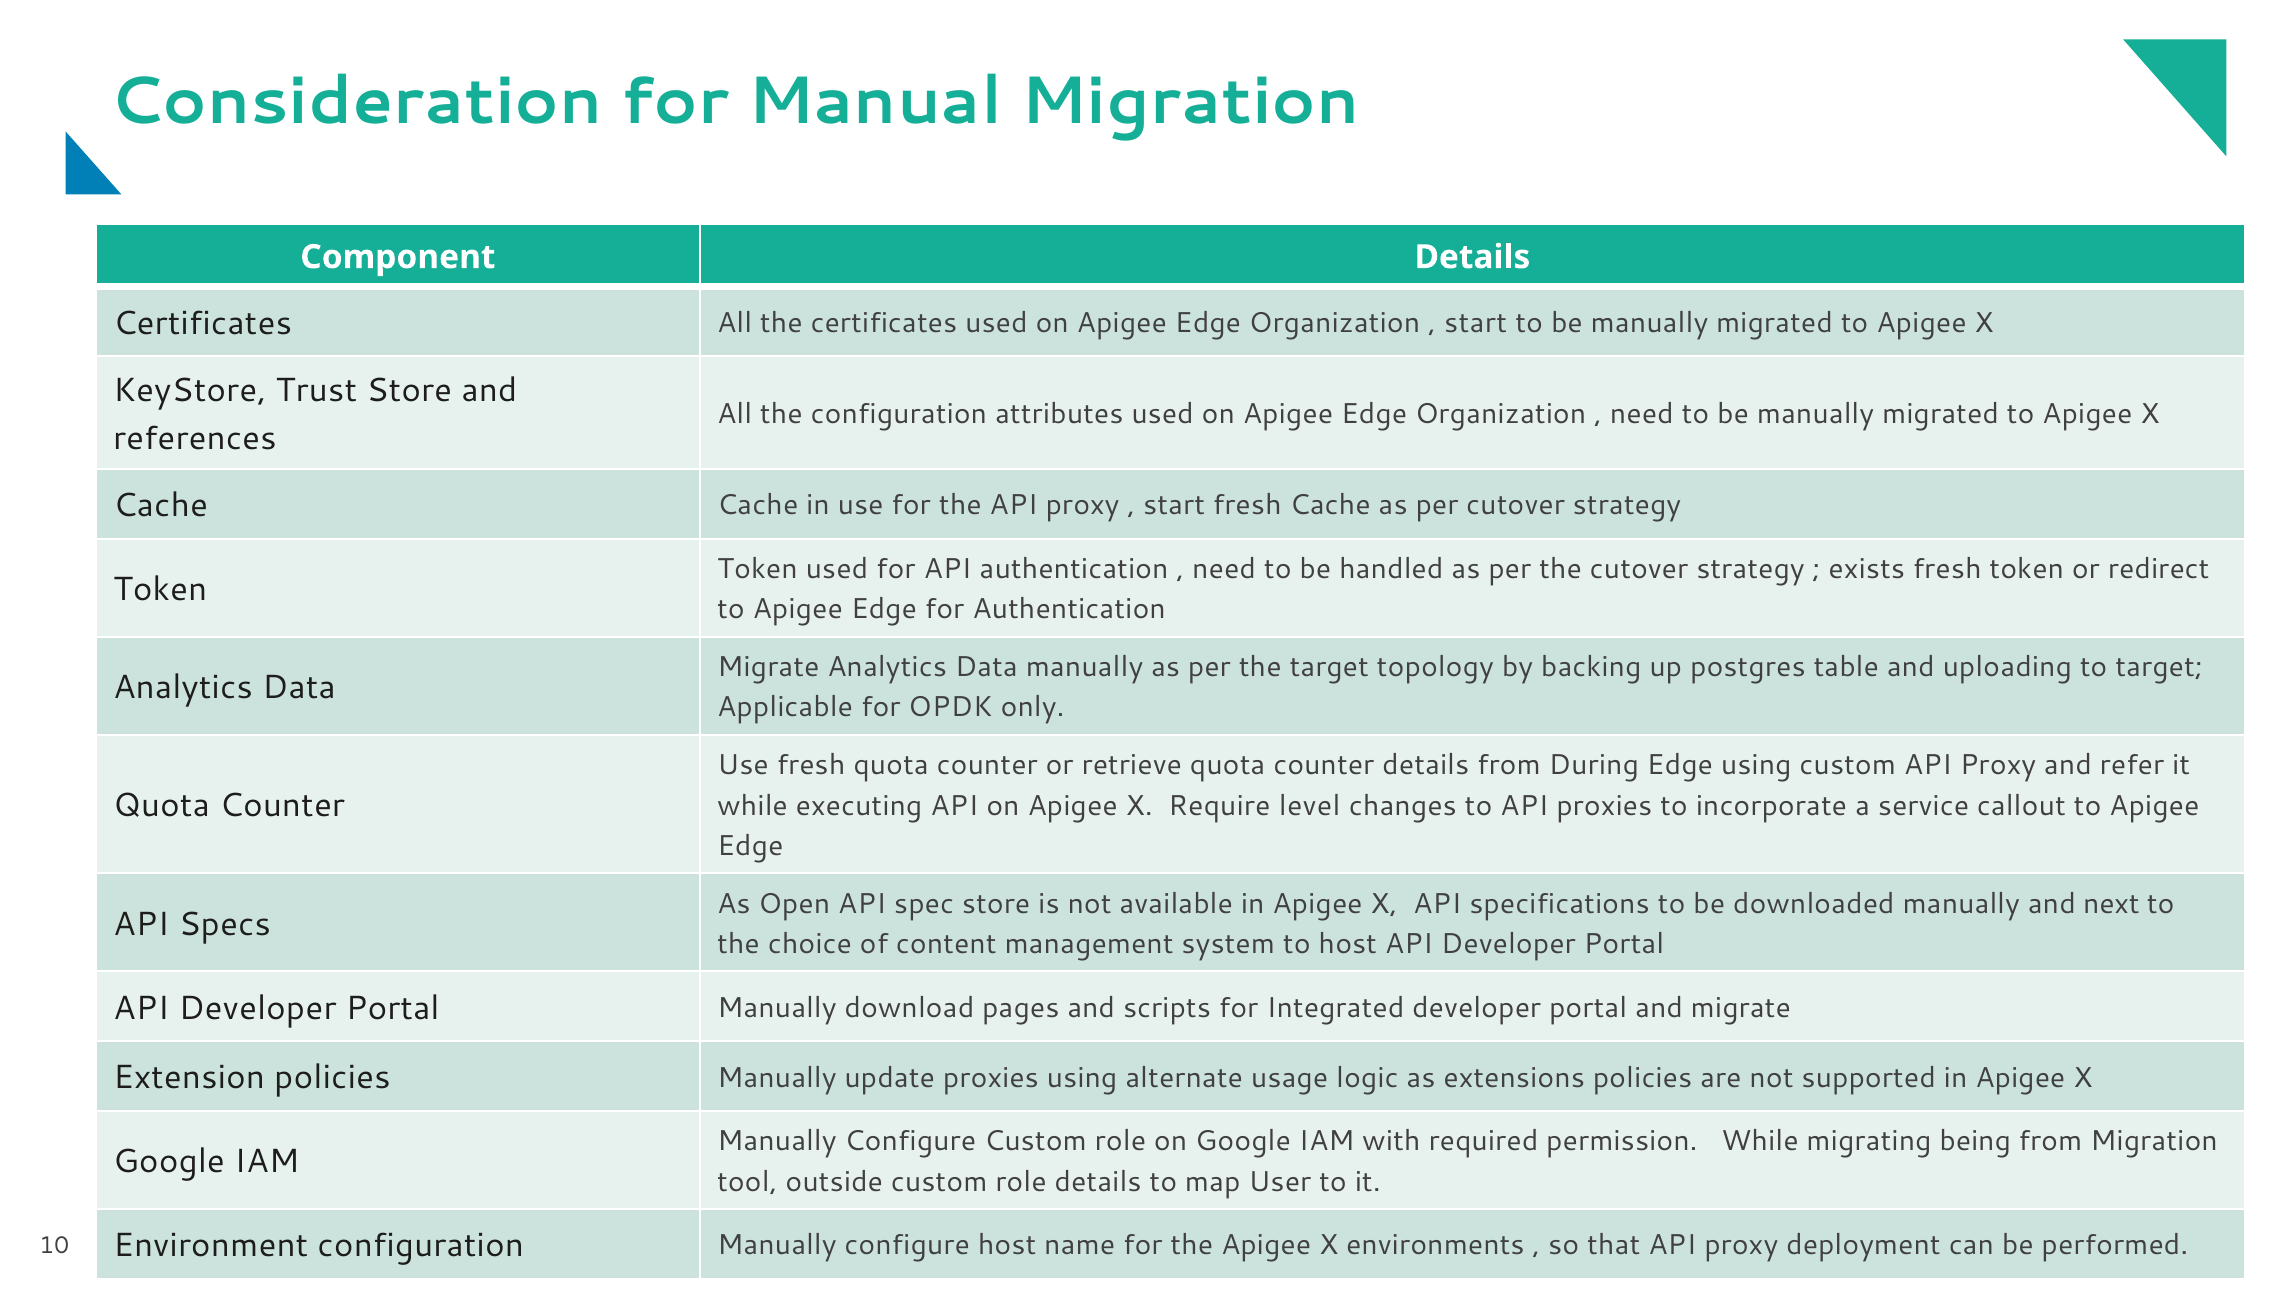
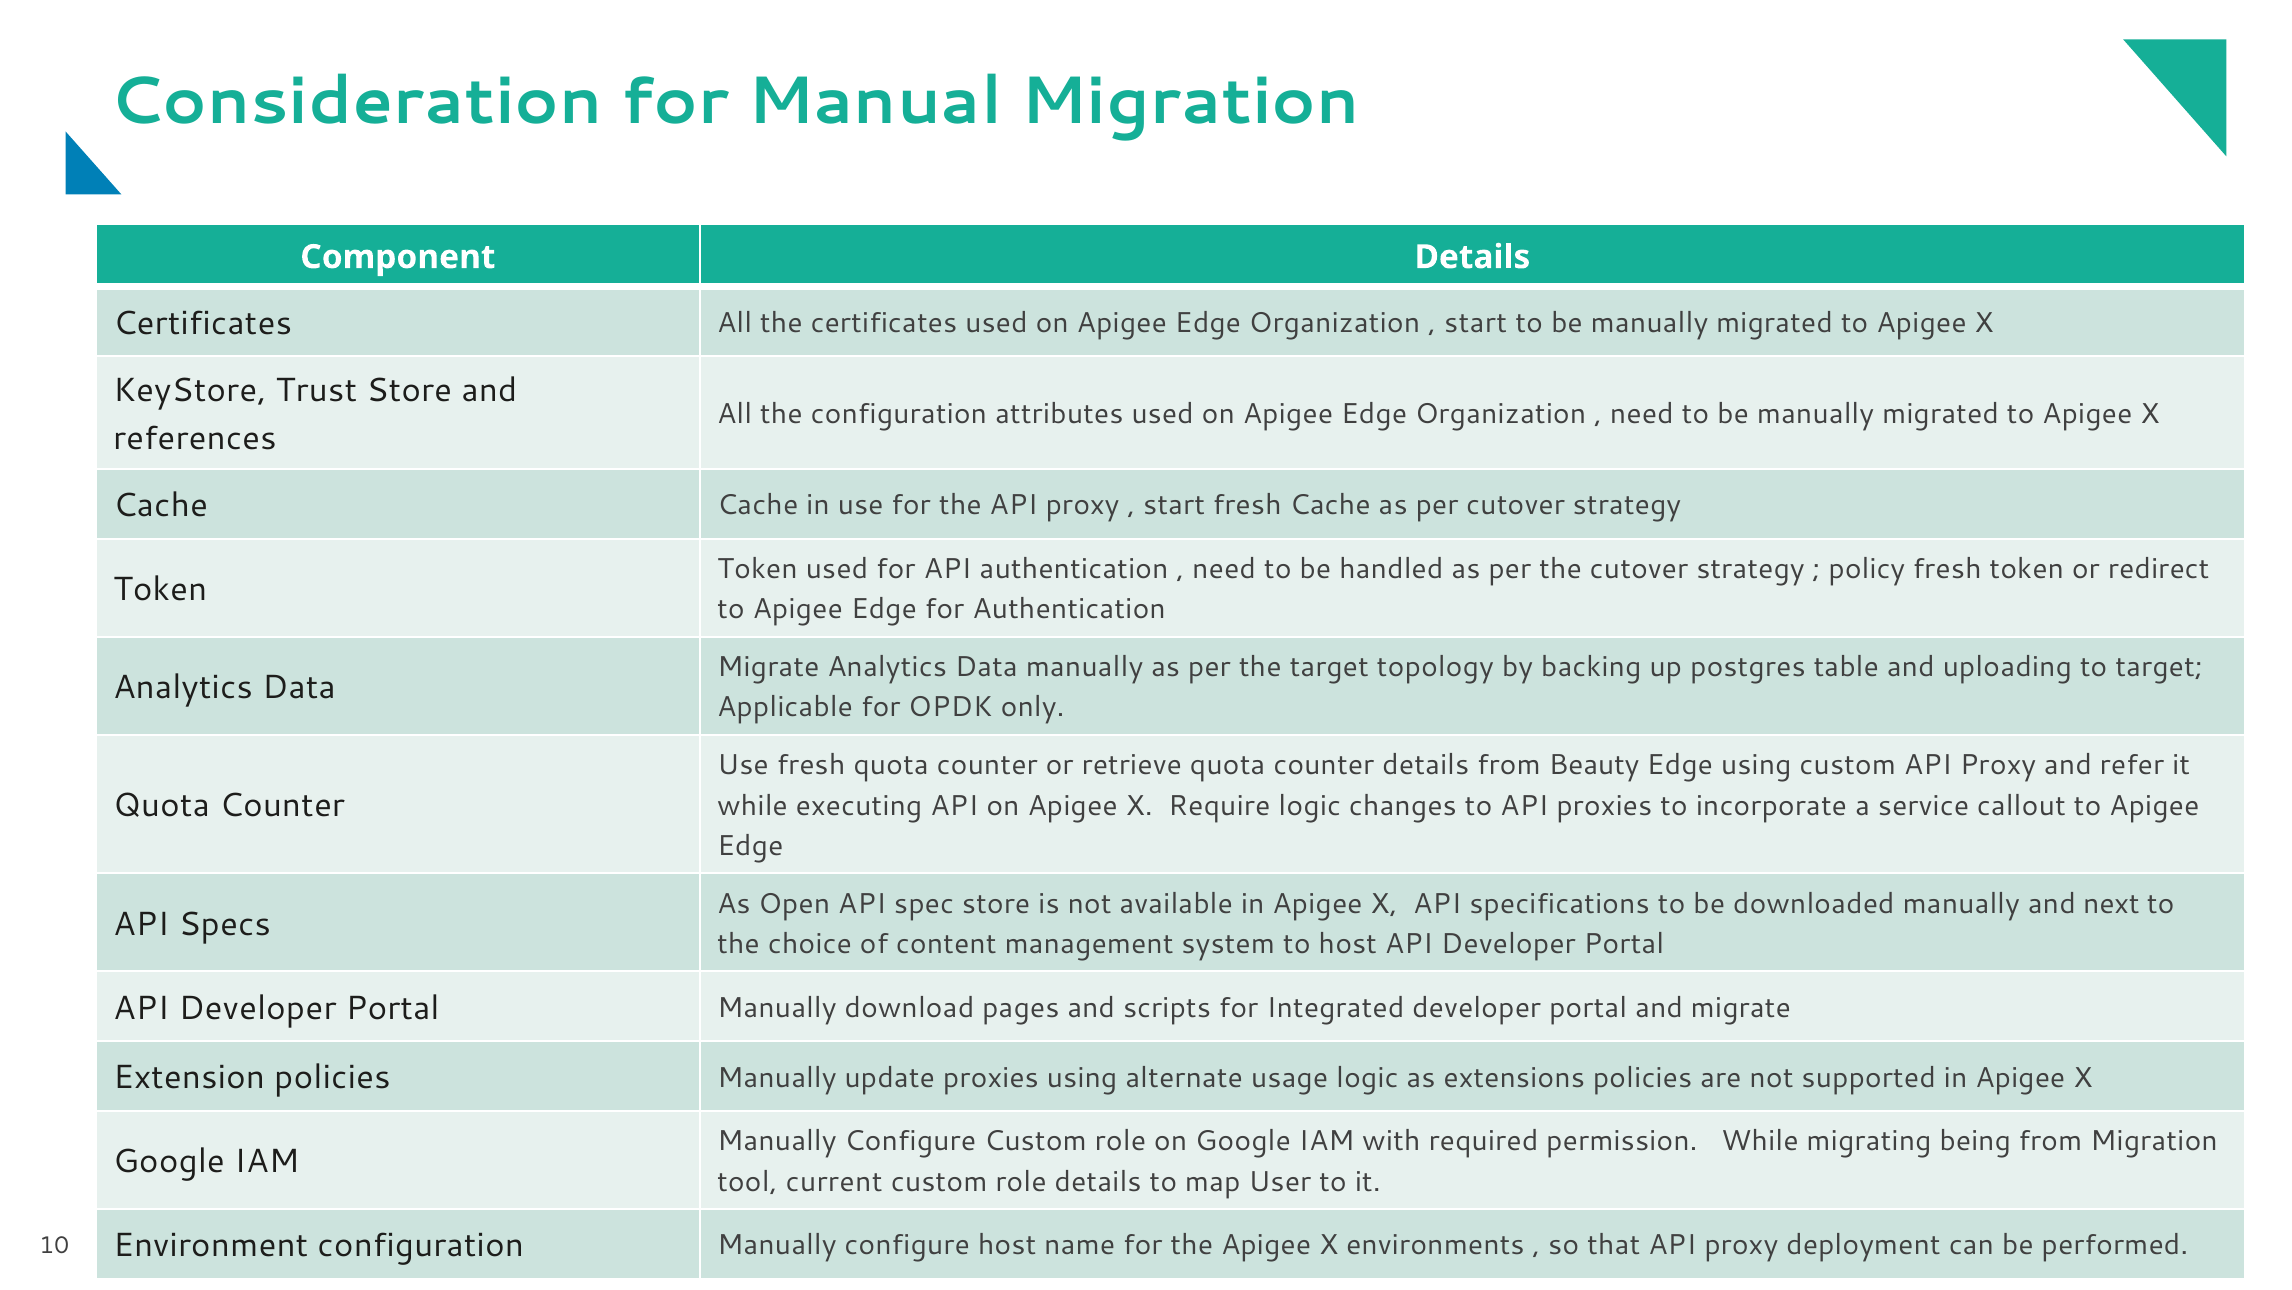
exists: exists -> policy (1867, 569)
During: During -> Beauty (1594, 765)
Require level: level -> logic (1310, 805)
outside: outside -> current (834, 1181)
